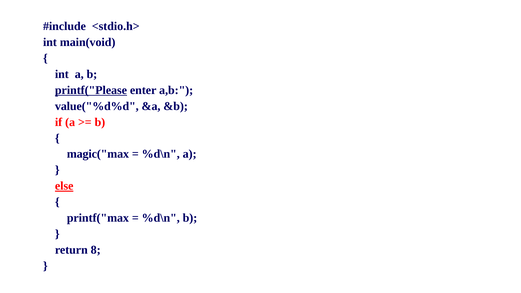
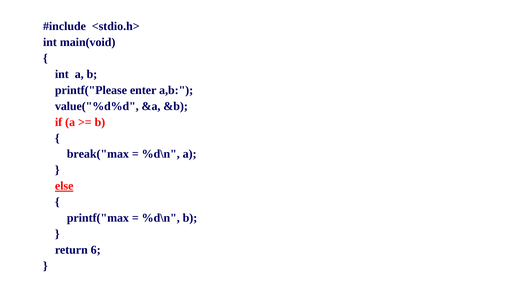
printf("Please underline: present -> none (91, 90)
magic("max: magic("max -> break("max (98, 154)
8: 8 -> 6 (96, 250)
